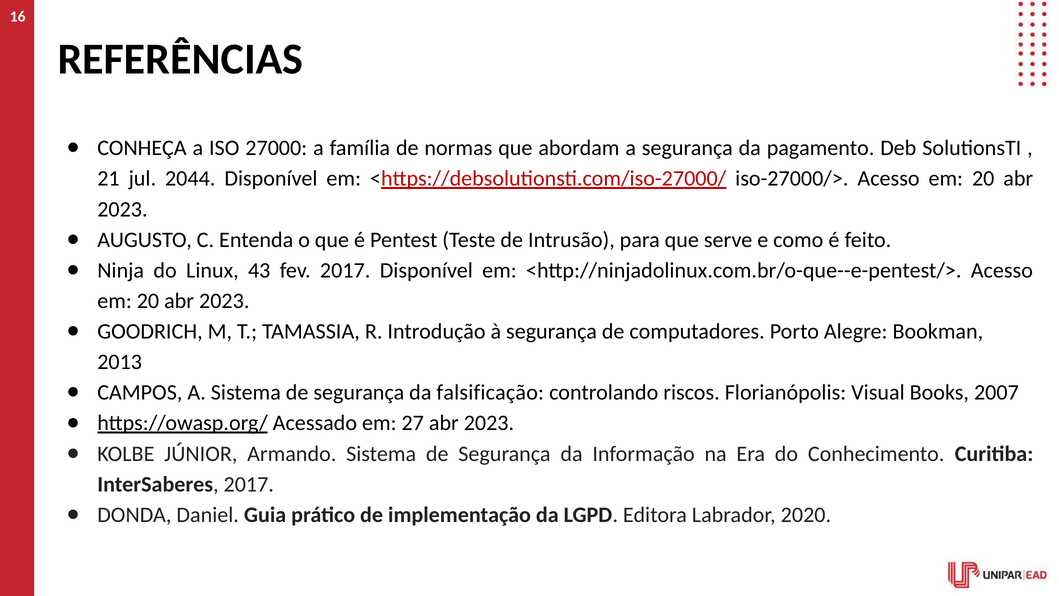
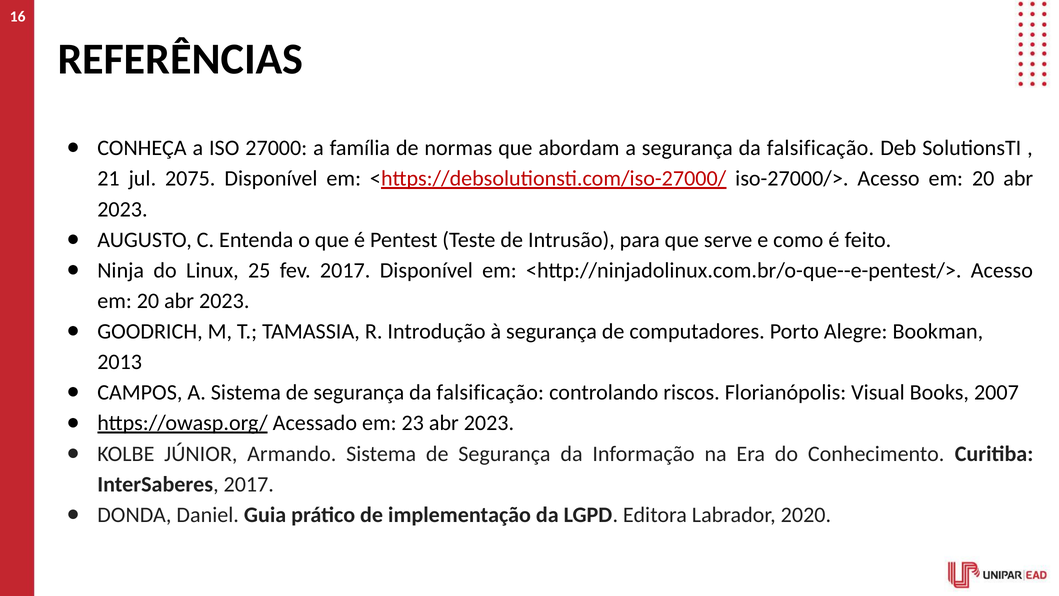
a segurança da pagamento: pagamento -> falsificação (820, 148)
2044: 2044 -> 2075 (190, 178)
43: 43 -> 25 (259, 270)
27: 27 -> 23 (413, 423)
